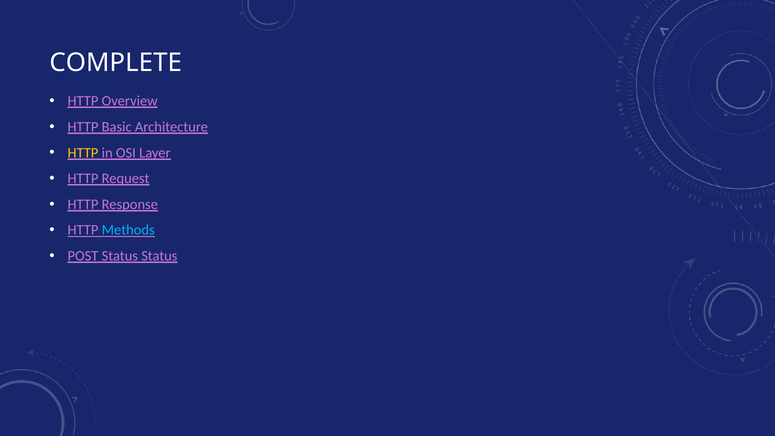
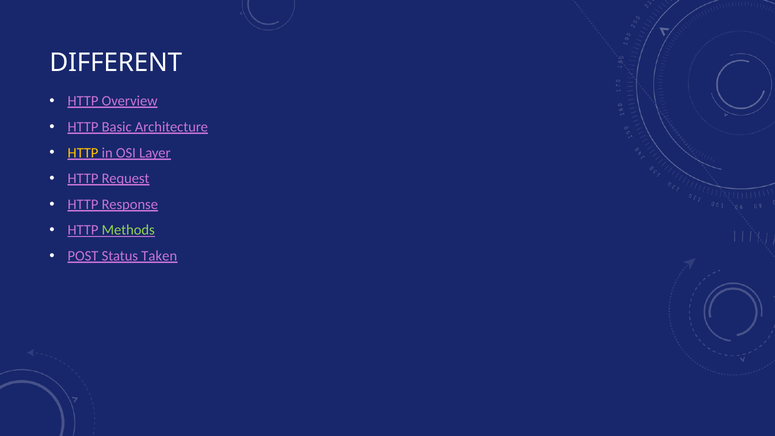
COMPLETE: COMPLETE -> DIFFERENT (116, 63)
Methods colour: light blue -> light green (128, 230)
Status Status: Status -> Taken (159, 256)
